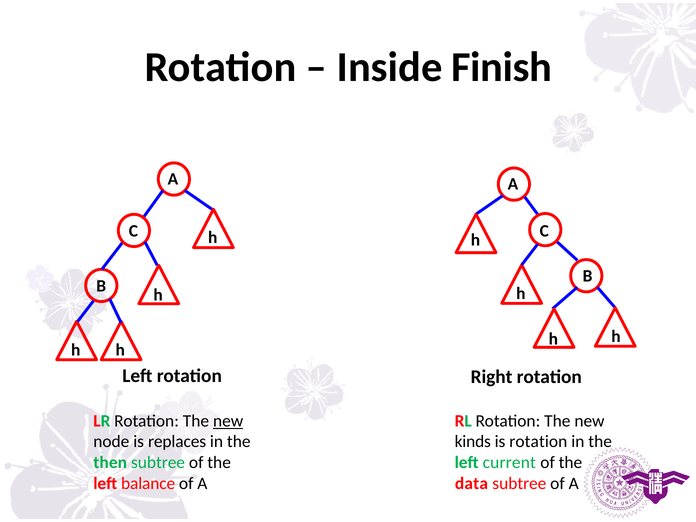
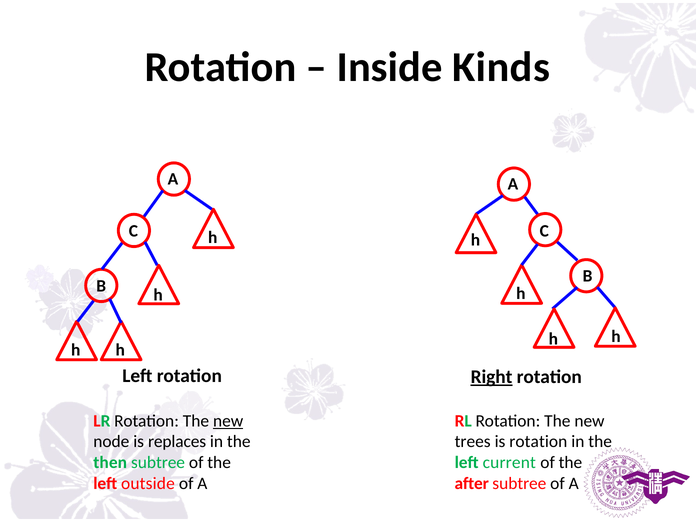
Finish: Finish -> Kinds (501, 67)
Right underline: none -> present (492, 377)
kinds: kinds -> trees (473, 442)
balance: balance -> outside (148, 483)
data: data -> after (472, 483)
